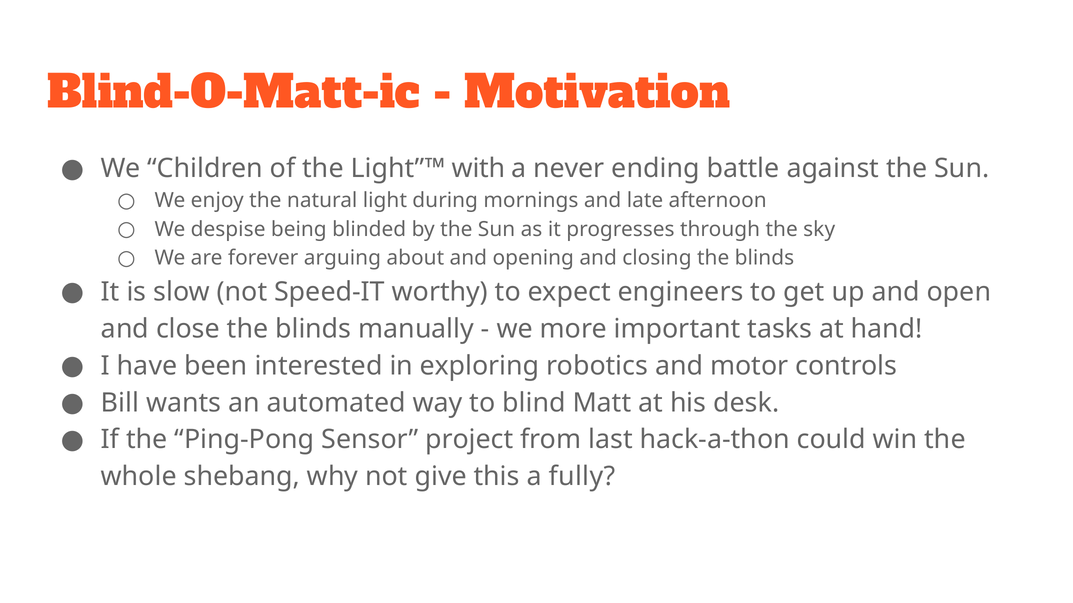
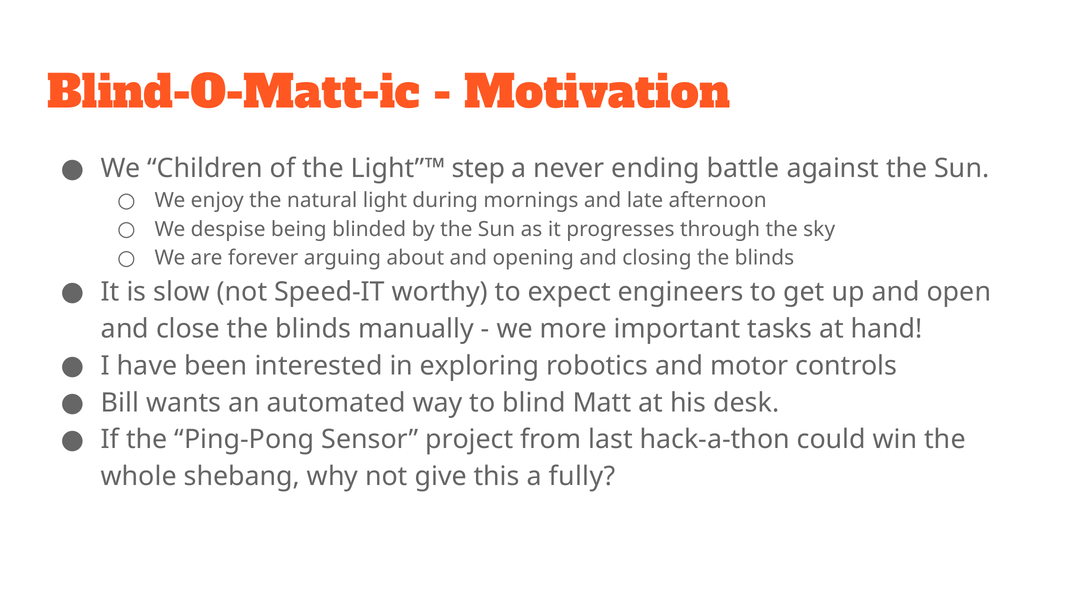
with: with -> step (478, 169)
